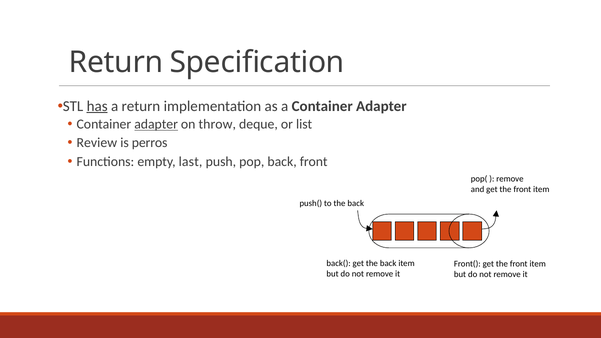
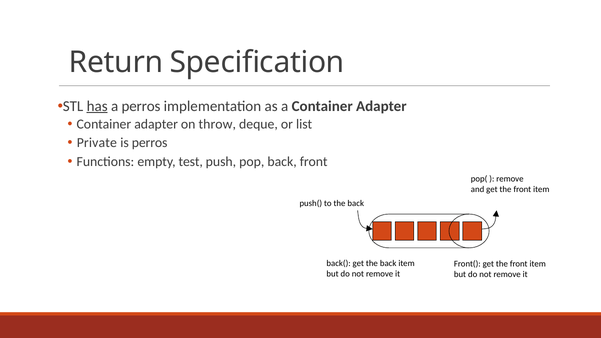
a return: return -> perros (141, 106)
adapter underline: present -> none (156, 124)
Review: Review -> Private (97, 143)
last: last -> test (191, 162)
